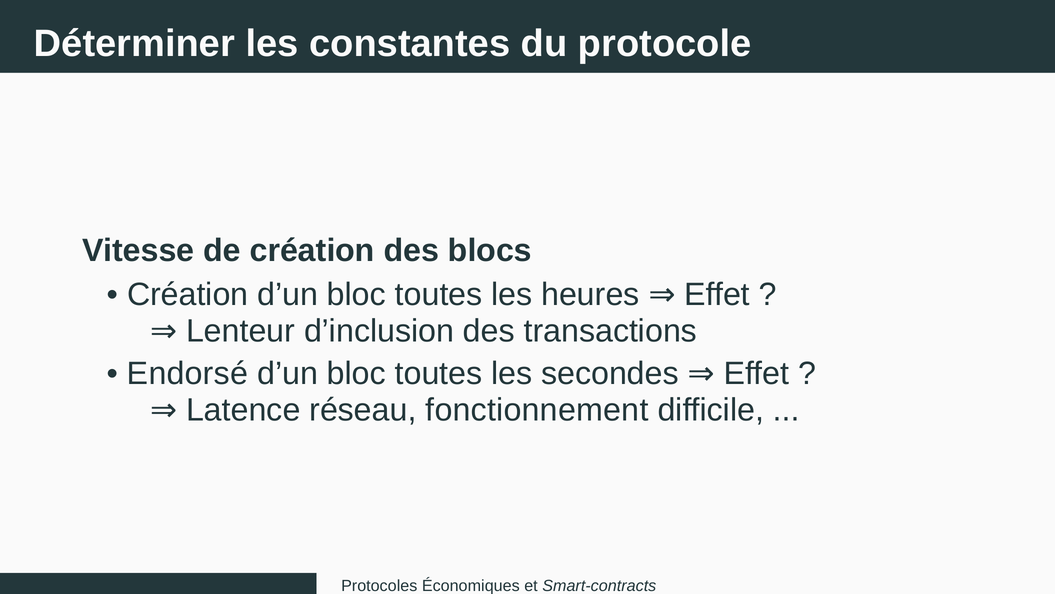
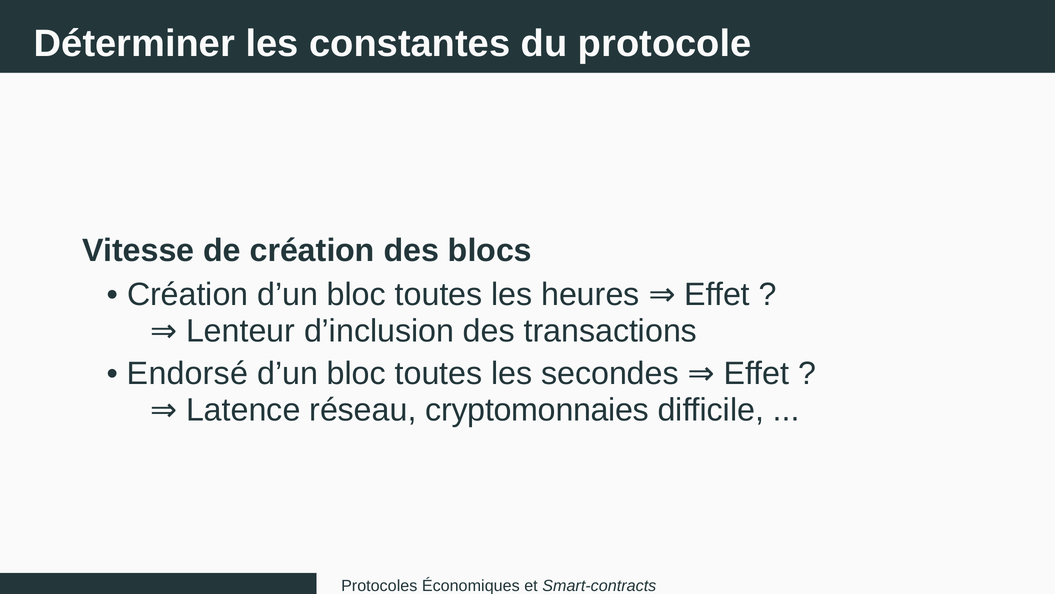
fonctionnement: fonctionnement -> cryptomonnaies (537, 410)
